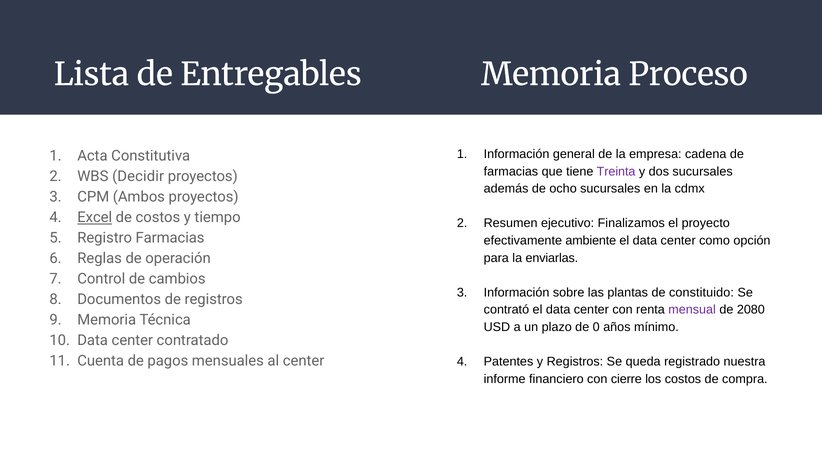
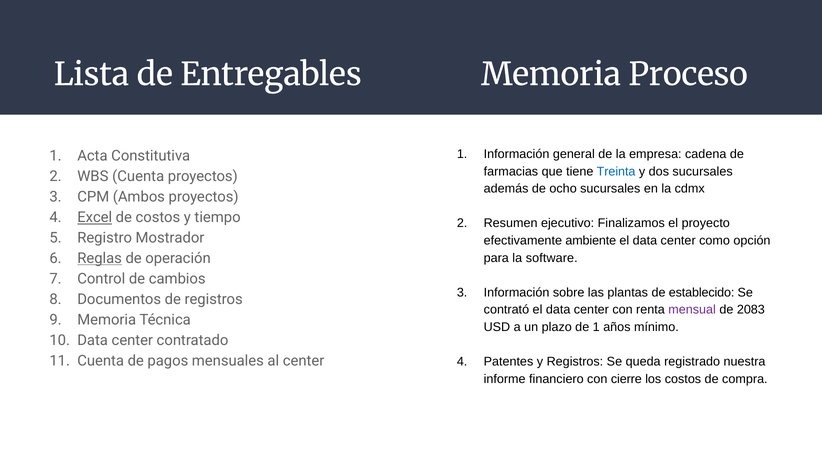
Treinta colour: purple -> blue (616, 172)
WBS Decidir: Decidir -> Cuenta (138, 177)
Registro Farmacias: Farmacias -> Mostrador (170, 238)
enviarlas: enviarlas -> software (552, 258)
Reglas underline: none -> present (100, 259)
constituido: constituido -> establecido (702, 293)
2080: 2080 -> 2083 (751, 310)
de 0: 0 -> 1 (596, 327)
